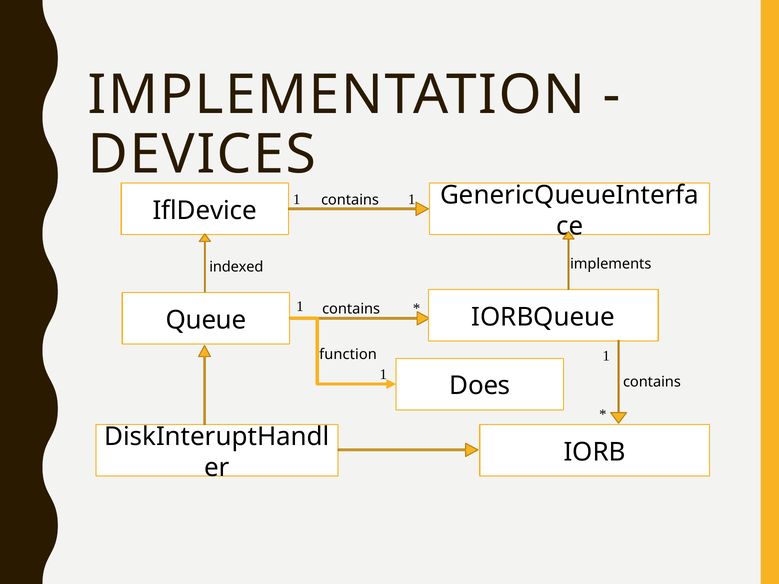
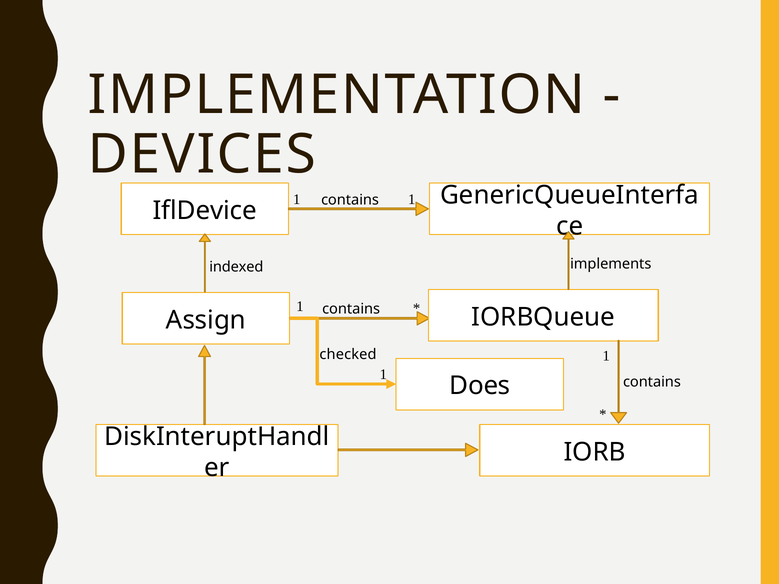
Queue: Queue -> Assign (206, 320)
function: function -> checked (348, 355)
